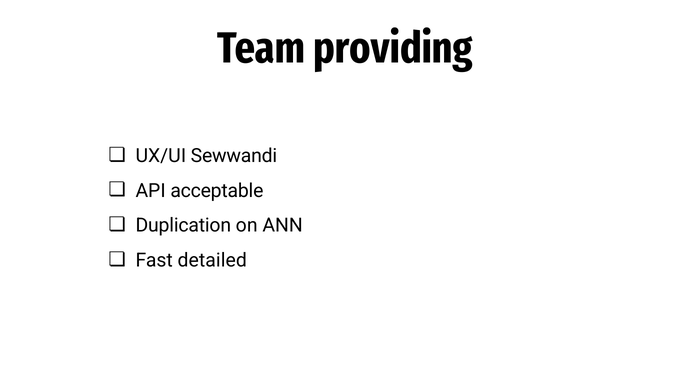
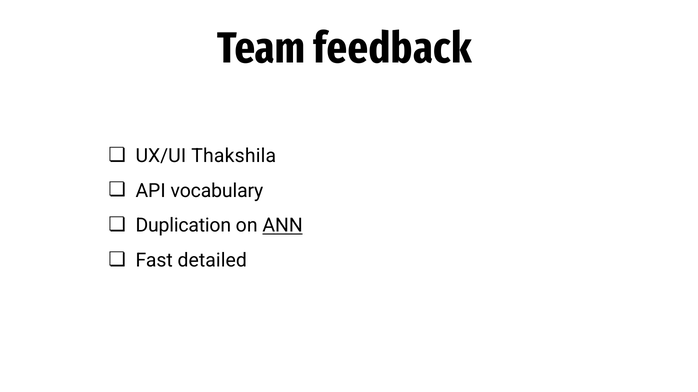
providing: providing -> feedback (393, 49)
Sewwandi: Sewwandi -> Thakshila (234, 156)
acceptable: acceptable -> vocabulary (217, 191)
ANN underline: none -> present (283, 226)
